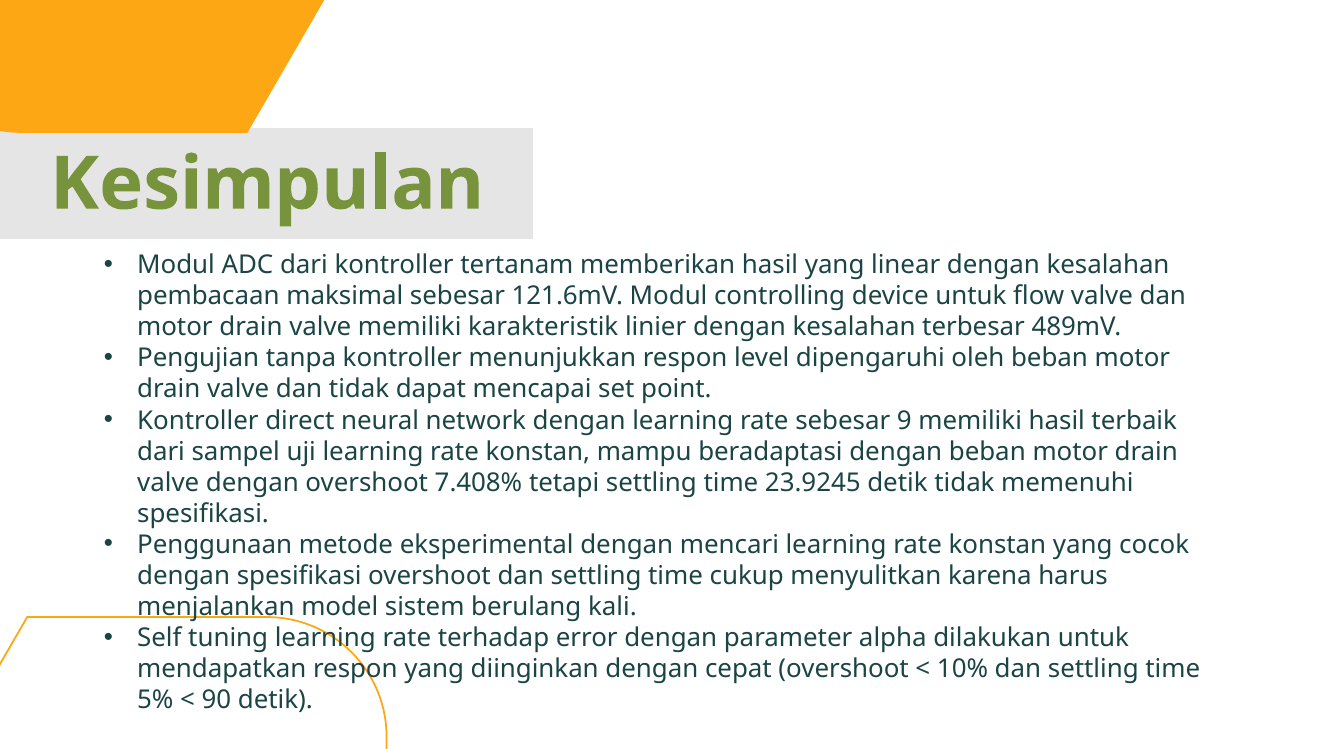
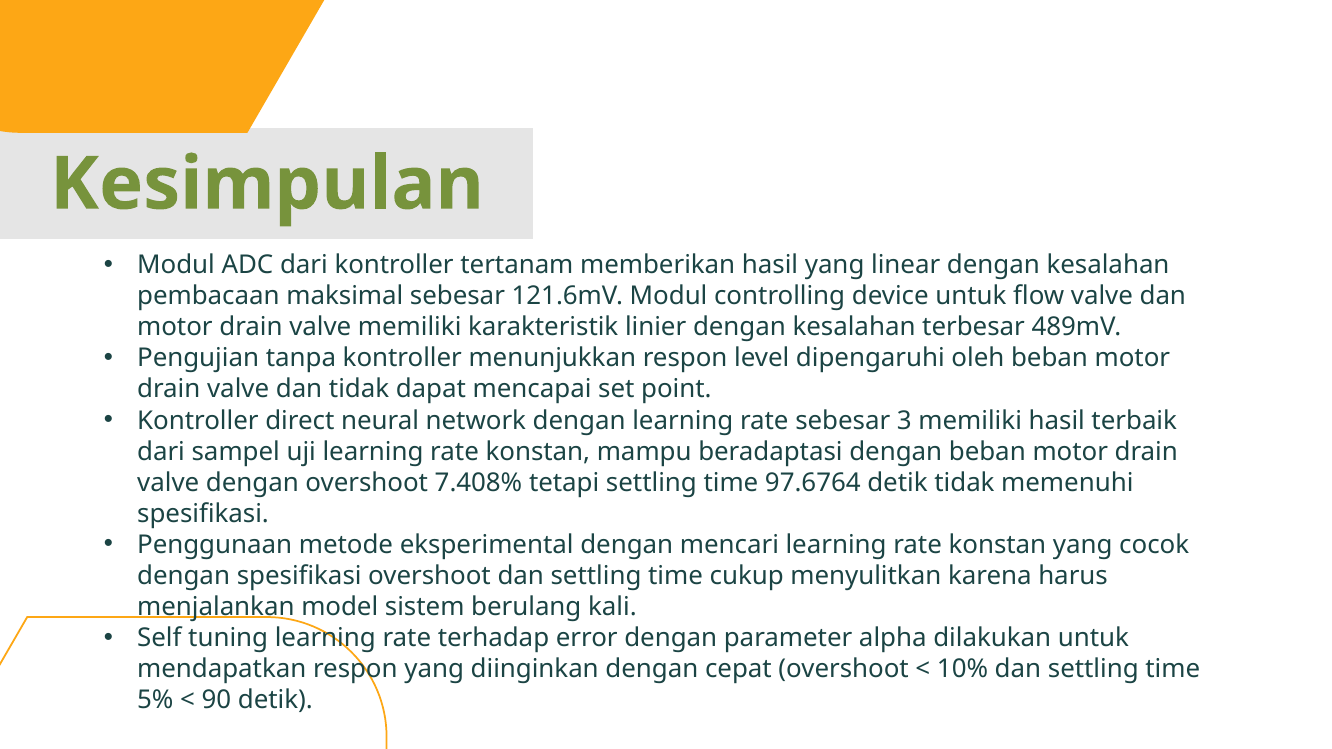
9: 9 -> 3 (904, 421)
23.9245: 23.9245 -> 97.6764 (813, 483)
